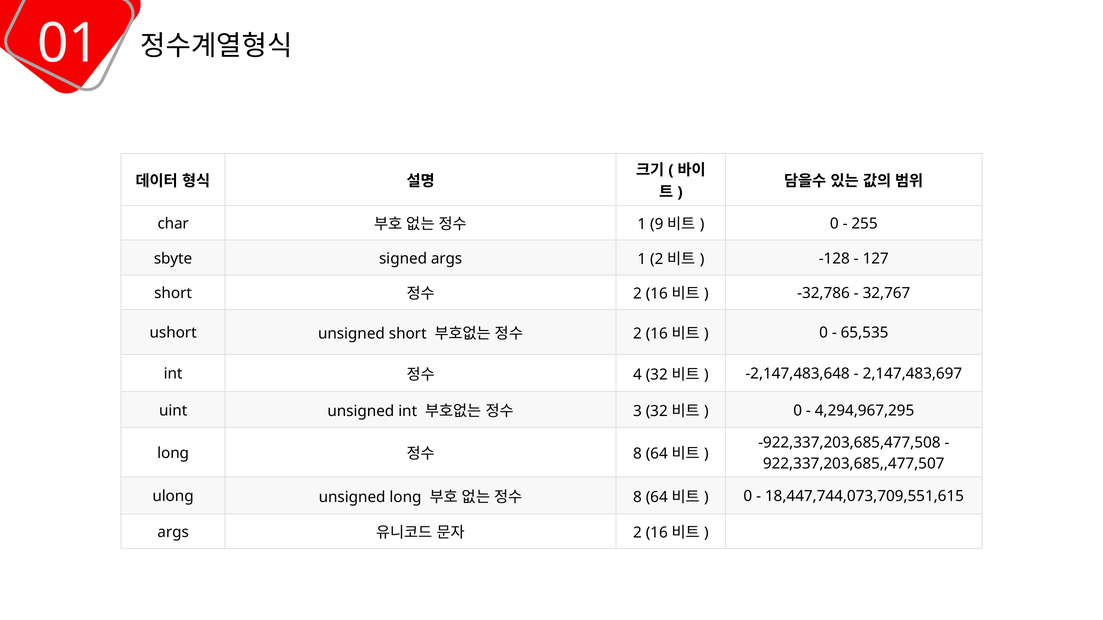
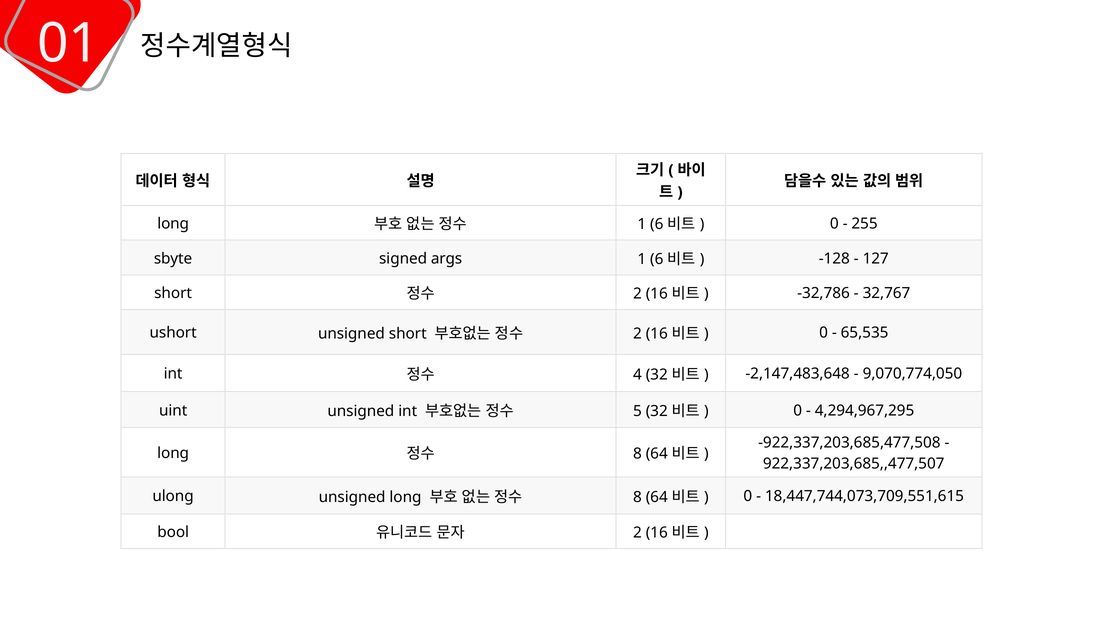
char: char -> long (173, 224)
9: 9 -> 6 (657, 225)
2: 2 -> 6 (657, 259)
2,147,483,697: 2,147,483,697 -> 9,070,774,050 (912, 374)
3: 3 -> 5 (637, 411)
args: args -> bool (173, 533)
